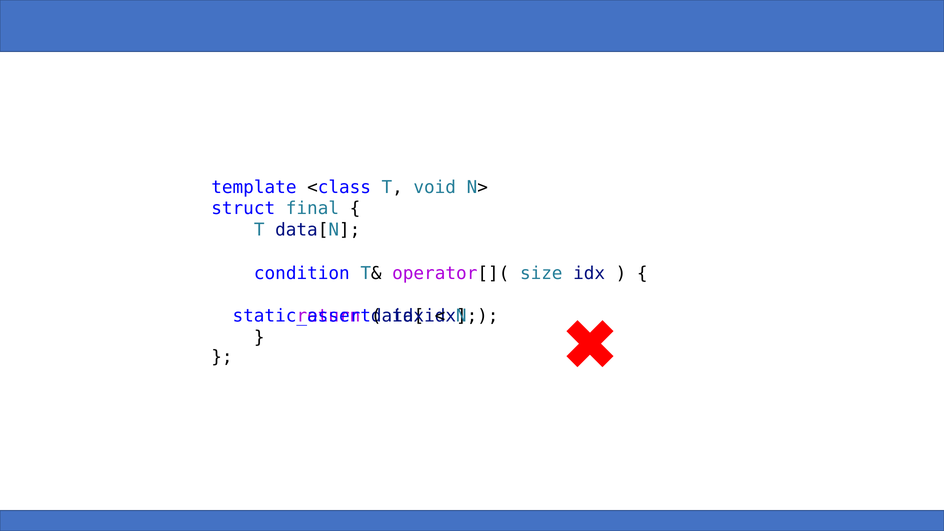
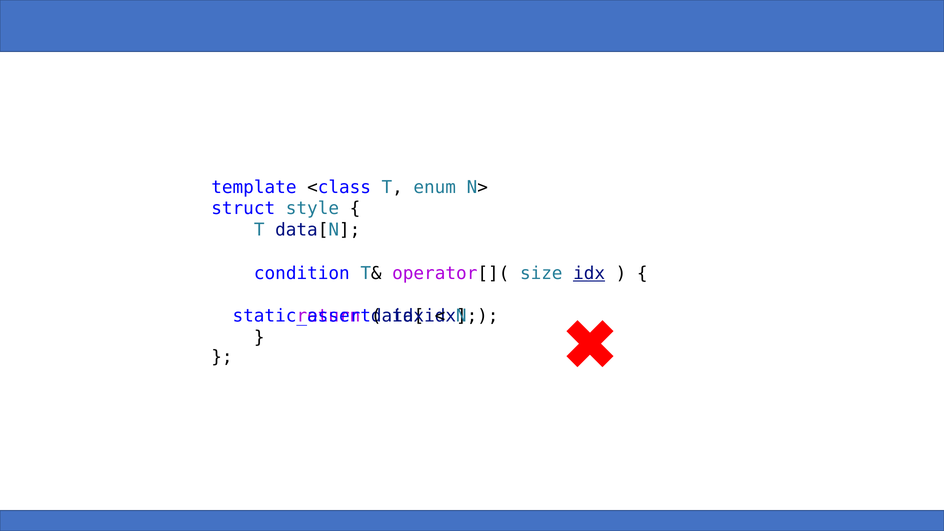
void: void -> enum (435, 187)
final: final -> style (312, 208)
idx underline: none -> present (589, 273)
